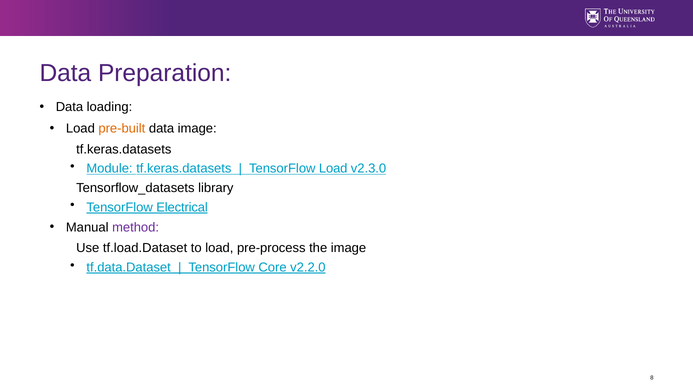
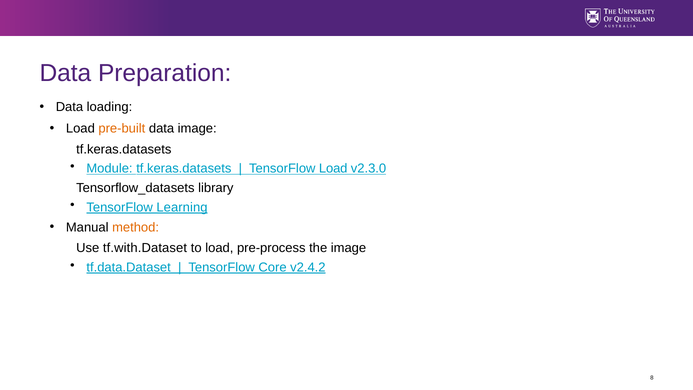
Electrical: Electrical -> Learning (182, 207)
method colour: purple -> orange (136, 227)
tf.load.Dataset: tf.load.Dataset -> tf.with.Dataset (145, 248)
v2.2.0: v2.2.0 -> v2.4.2 (308, 267)
